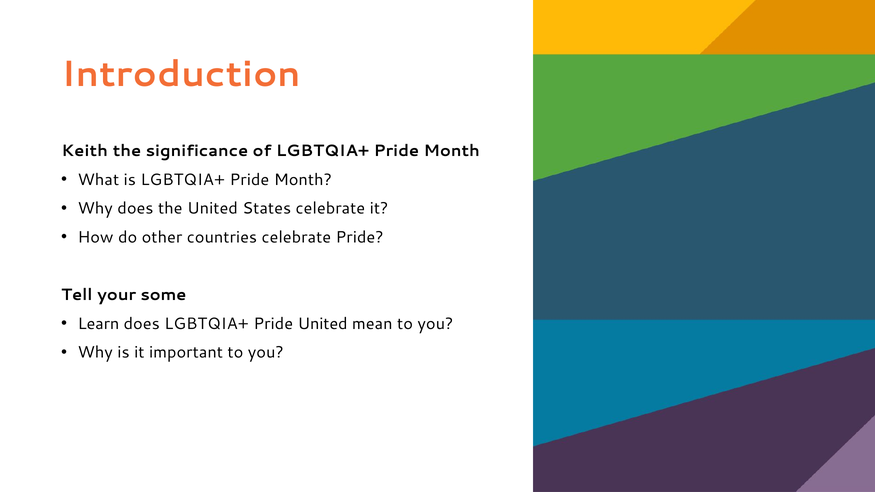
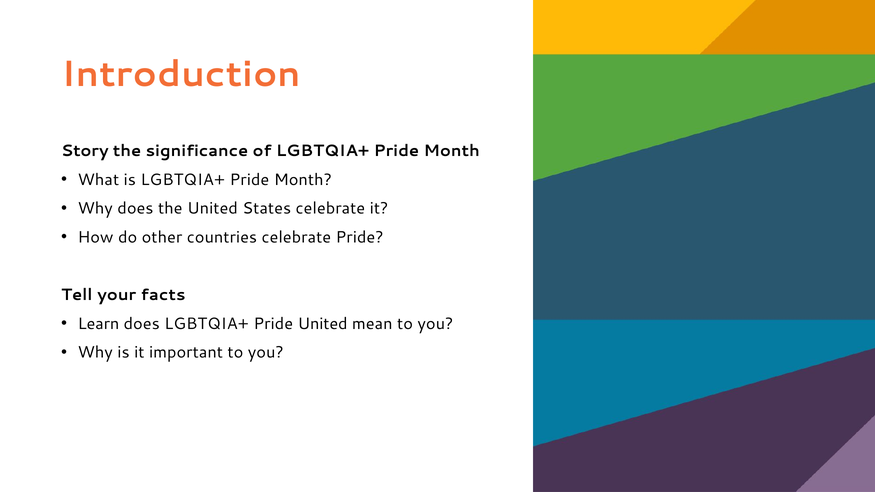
Keith: Keith -> Story (85, 151)
some: some -> facts (163, 295)
